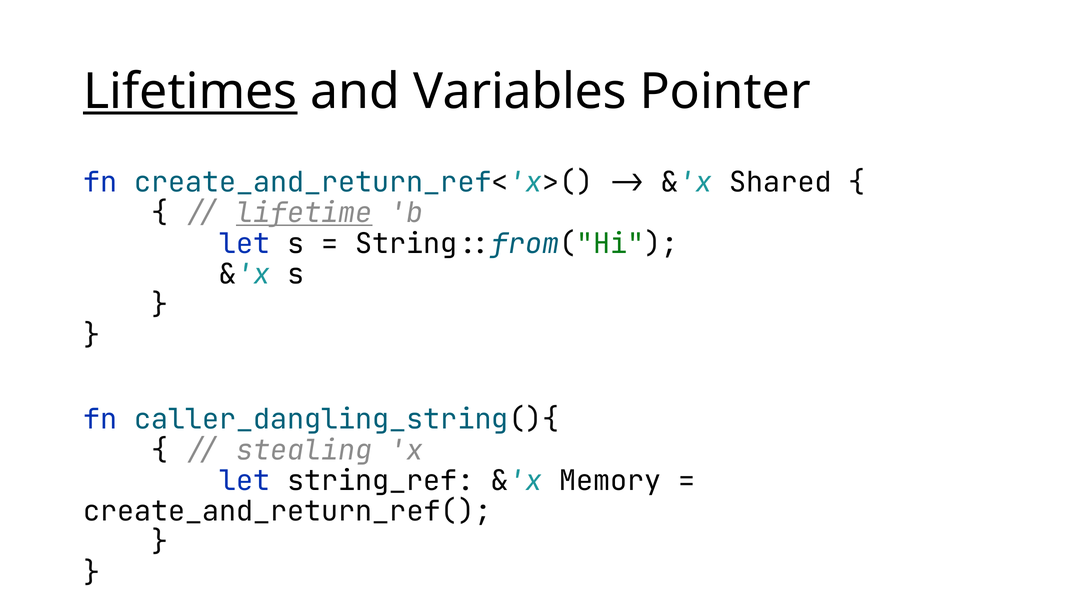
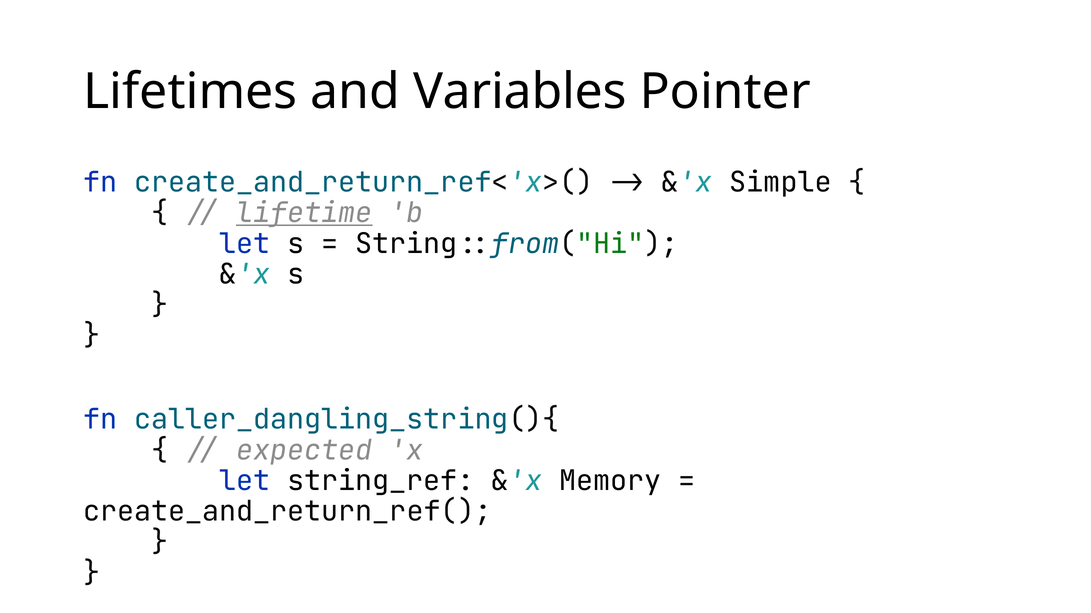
Lifetimes underline: present -> none (190, 92)
Shared: Shared -> Simple (781, 183)
stealing: stealing -> expected (304, 451)
